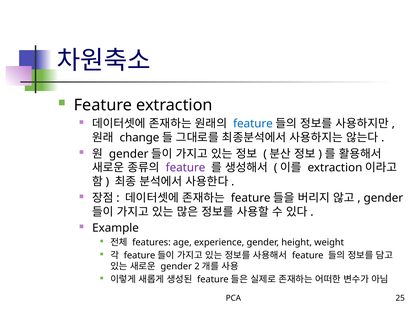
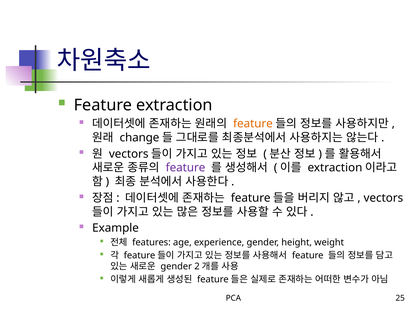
feature colour: blue -> orange (253, 124)
gender: gender -> vectors (129, 154)
gender: gender -> vectors (383, 198)
